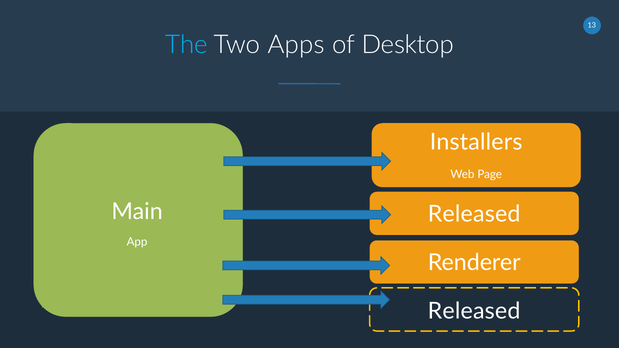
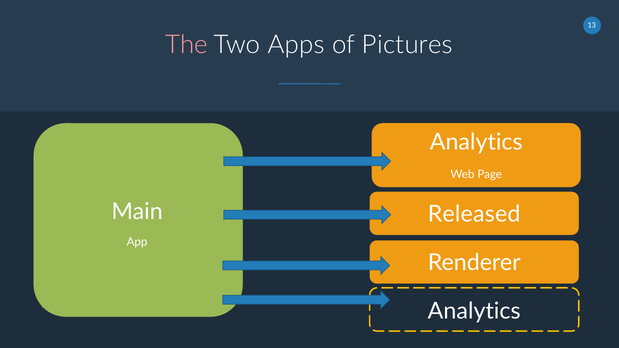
The colour: light blue -> pink (187, 45)
Desktop: Desktop -> Pictures (407, 45)
Installers: Installers -> Analytics (476, 142)
Released: Released -> Analytics (474, 311)
